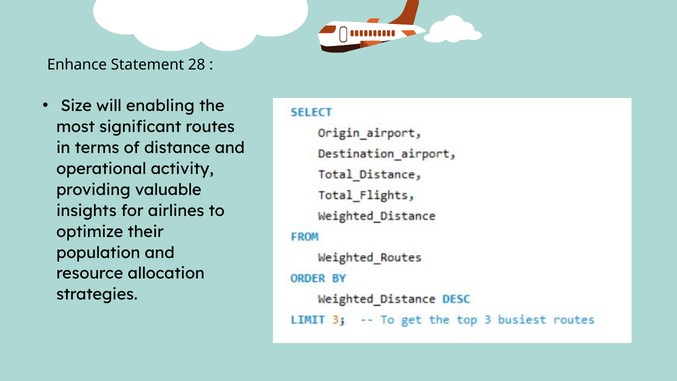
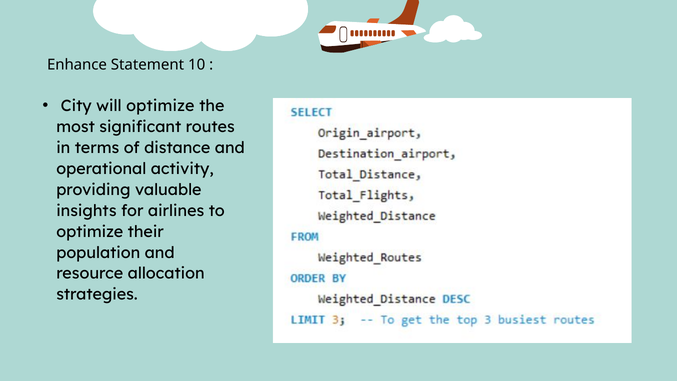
28: 28 -> 10 (197, 65)
Size: Size -> City (76, 106)
will enabling: enabling -> optimize (160, 106)
